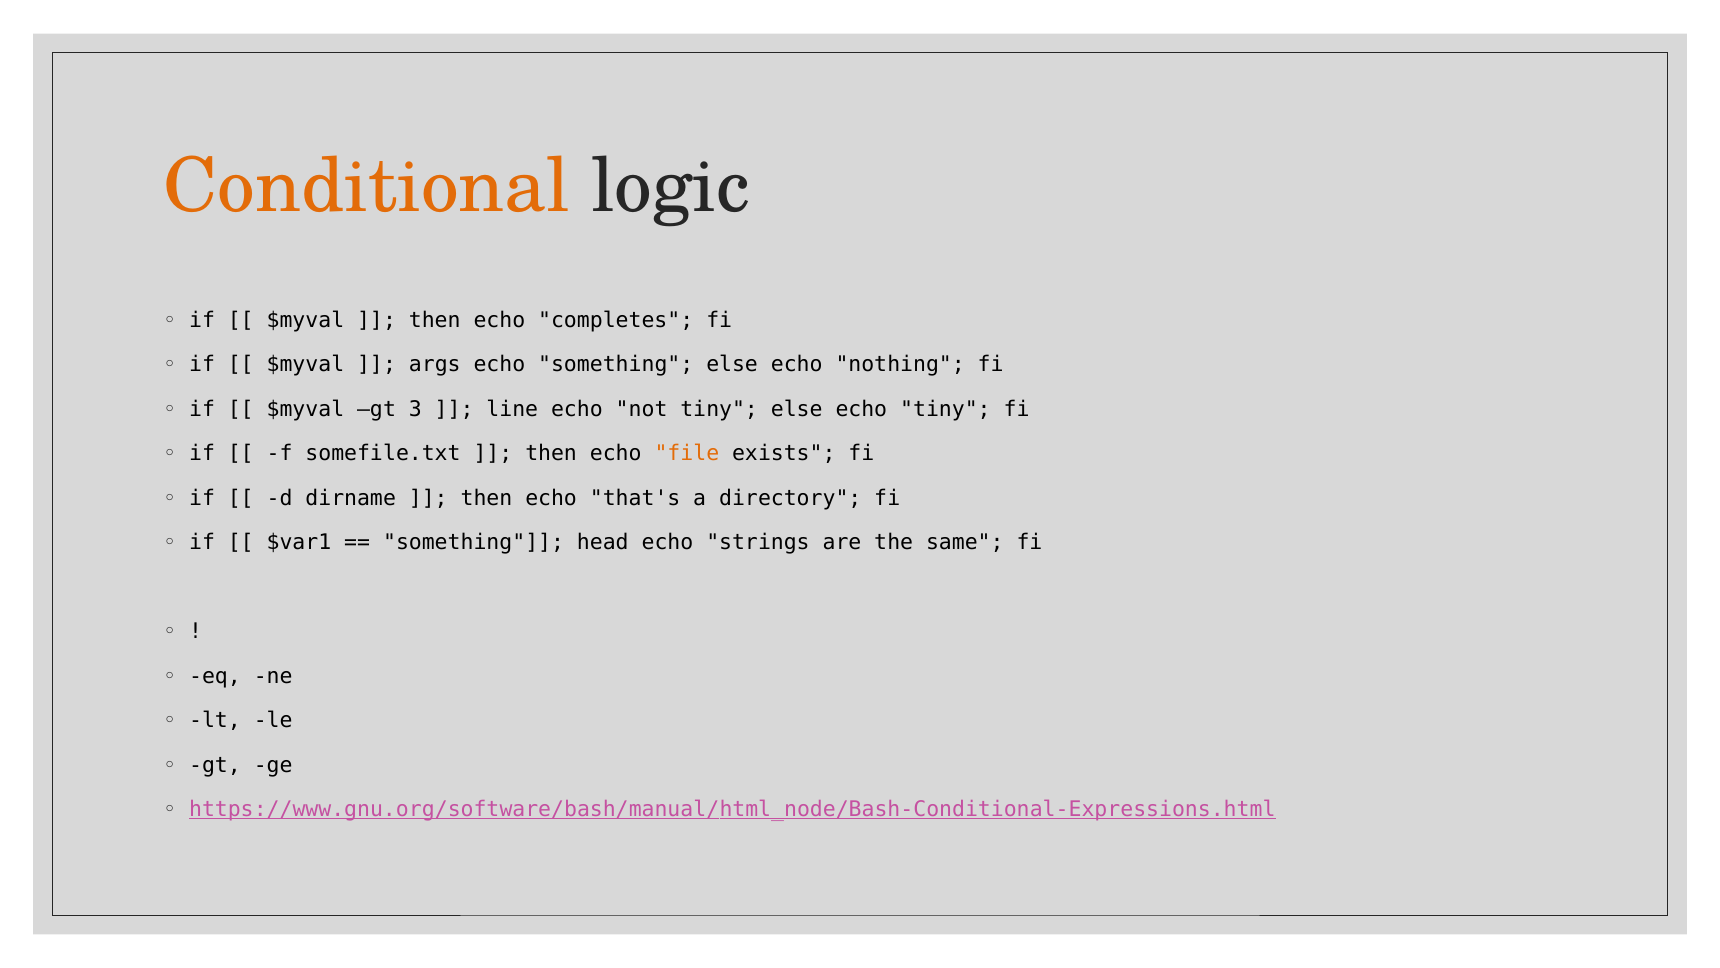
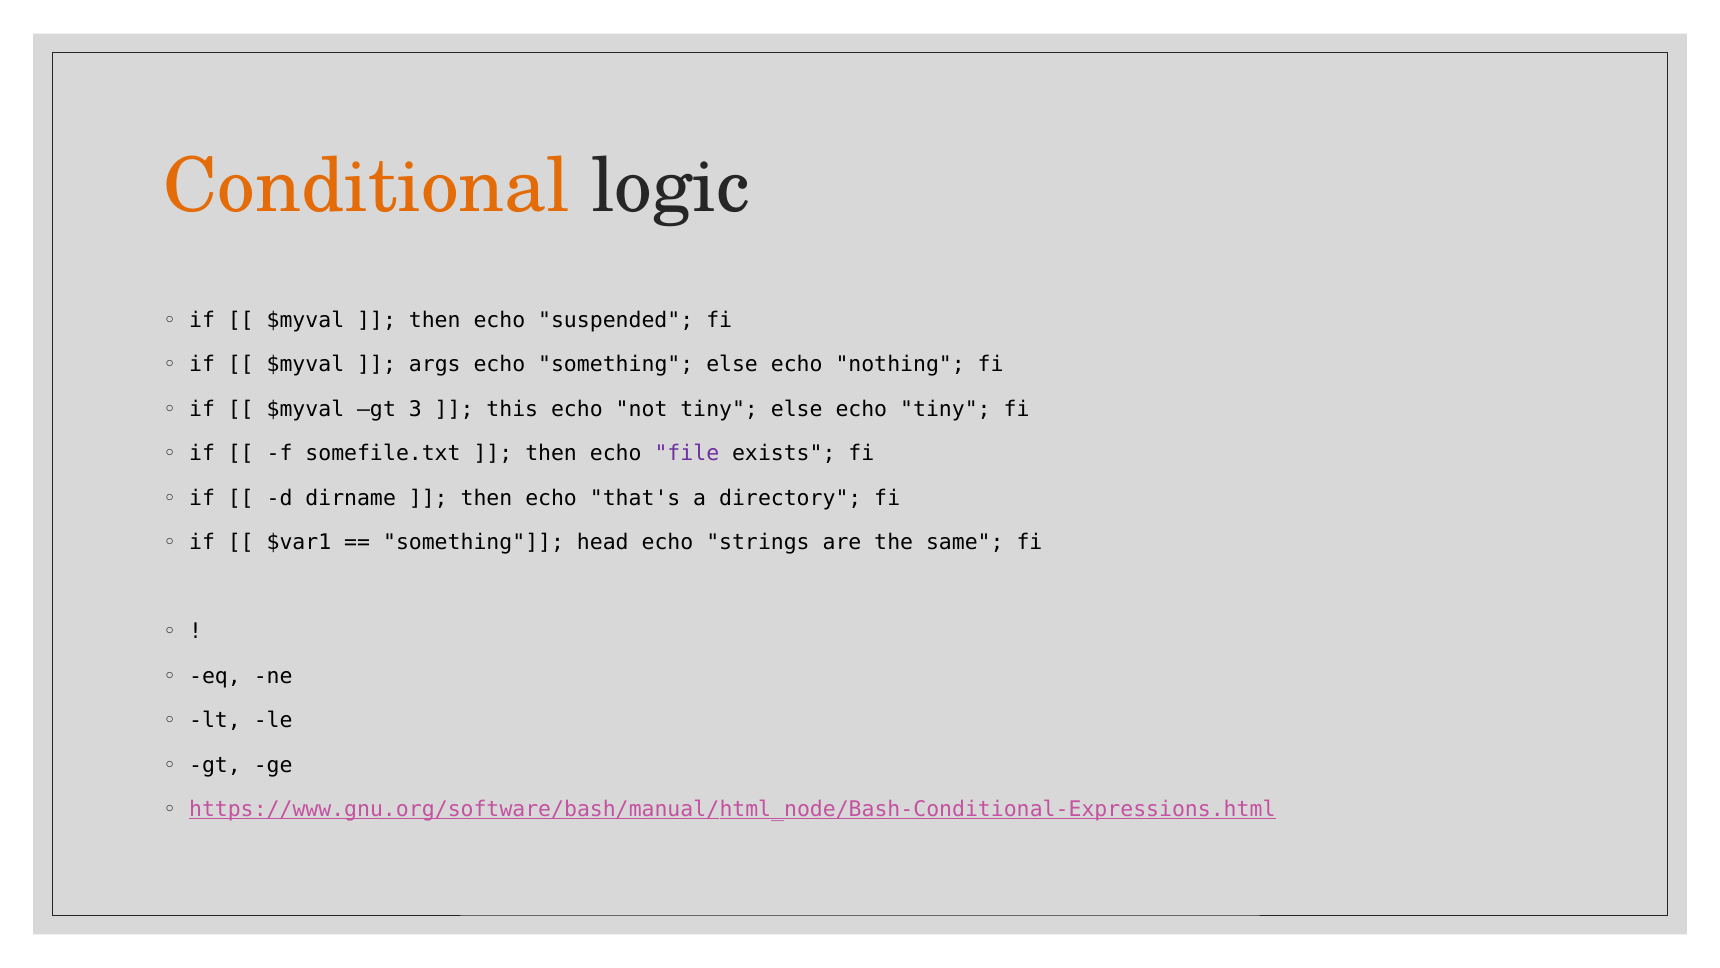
completes: completes -> suspended (616, 320)
line: line -> this (512, 409)
file colour: orange -> purple (687, 454)
